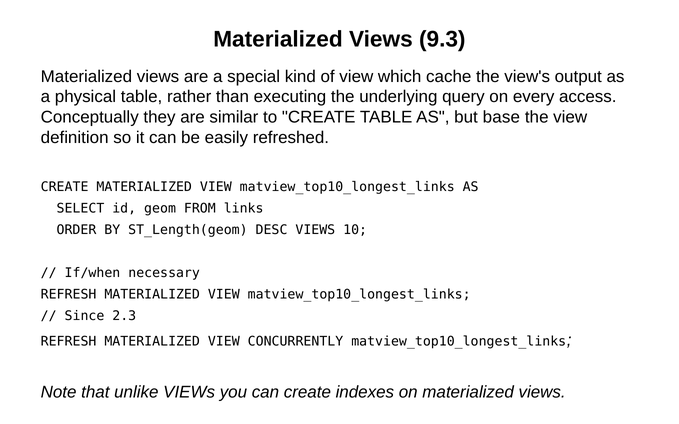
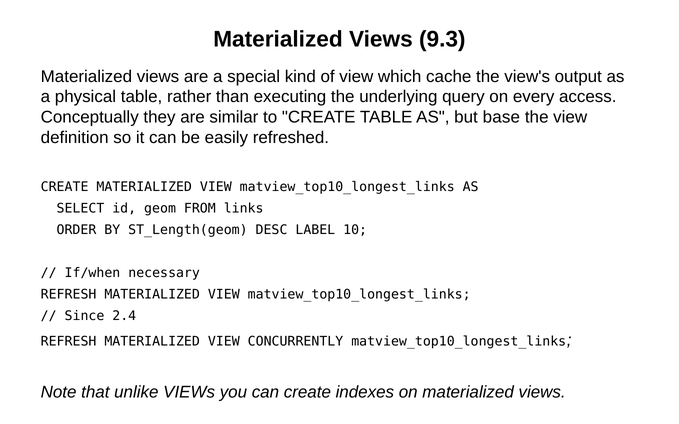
DESC VIEWS: VIEWS -> LABEL (315, 230)
2.3: 2.3 -> 2.4 (124, 316)
